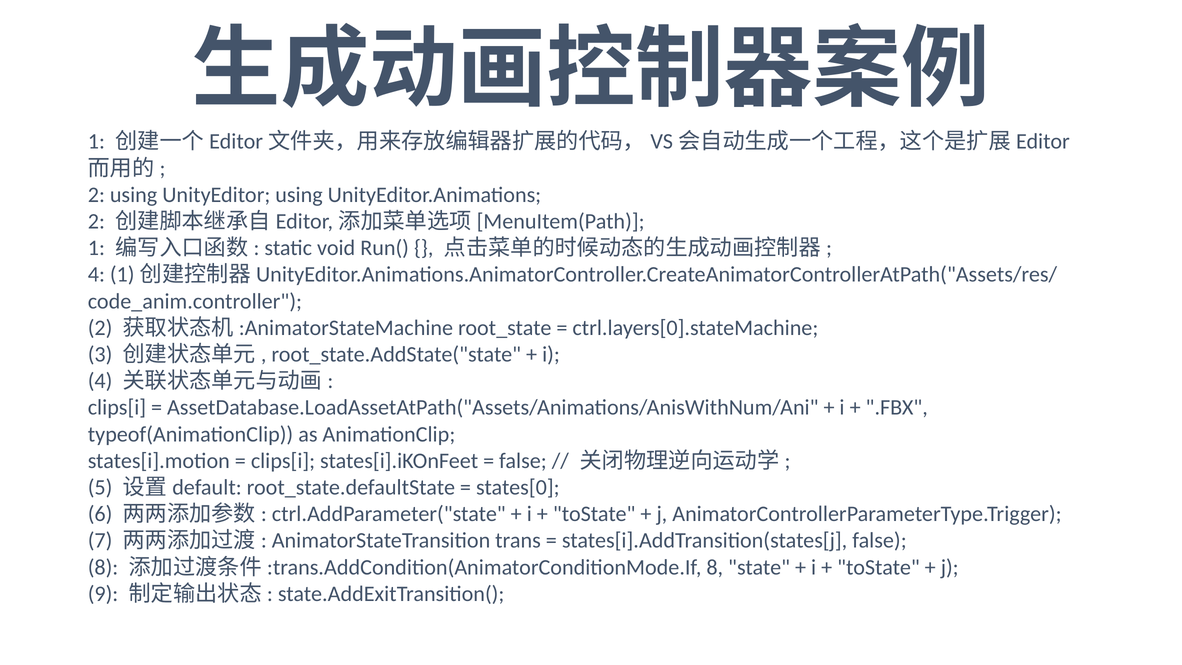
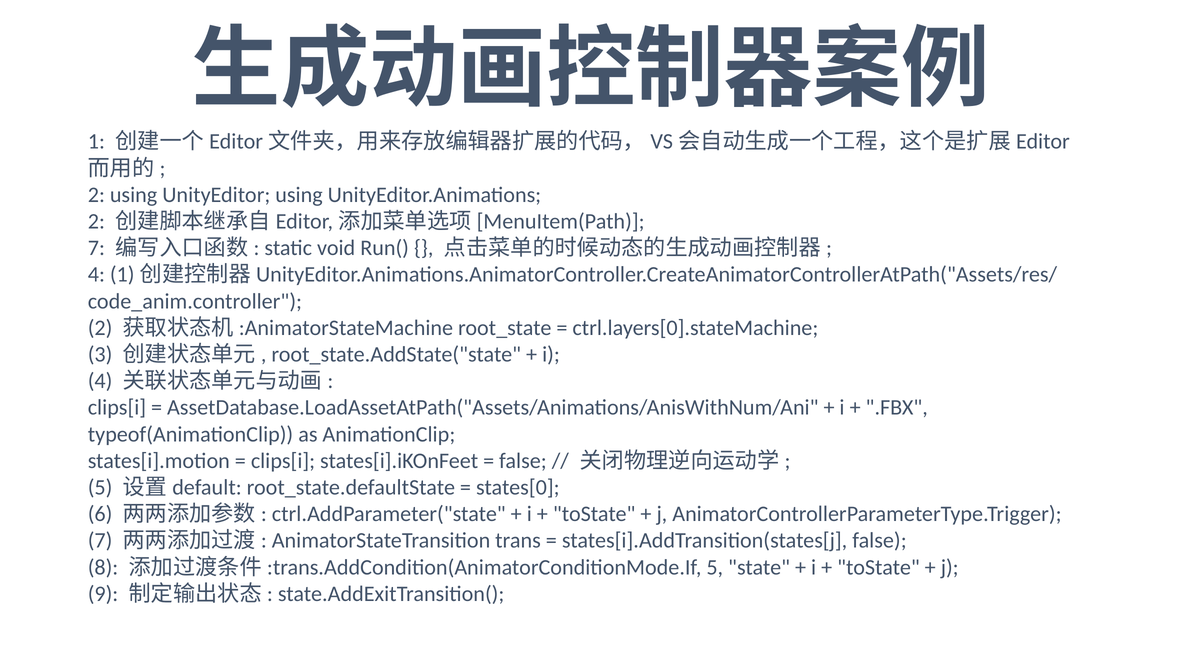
1: 1 -> 7 (96, 248)
8: 8 -> 5 (715, 567)
